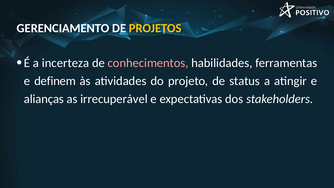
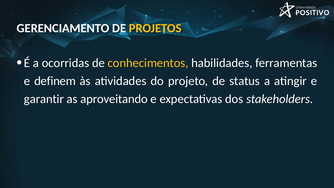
incerteza: incerteza -> ocorridas (66, 63)
conhecimentos colour: pink -> yellow (148, 63)
alianças: alianças -> garantir (44, 99)
irrecuperável: irrecuperável -> aproveitando (114, 99)
